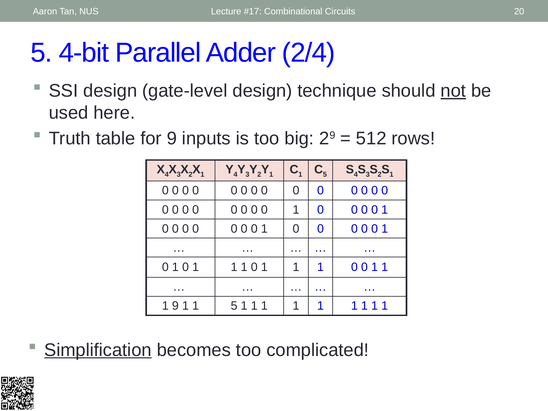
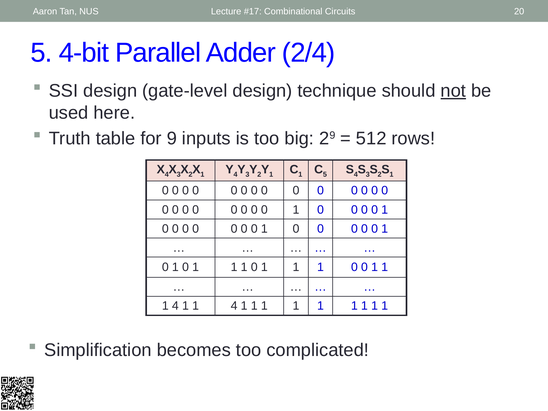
9: 9 -> 4 (175, 306)
1 1 5: 5 -> 4 (234, 306)
Simplification underline: present -> none (98, 350)
